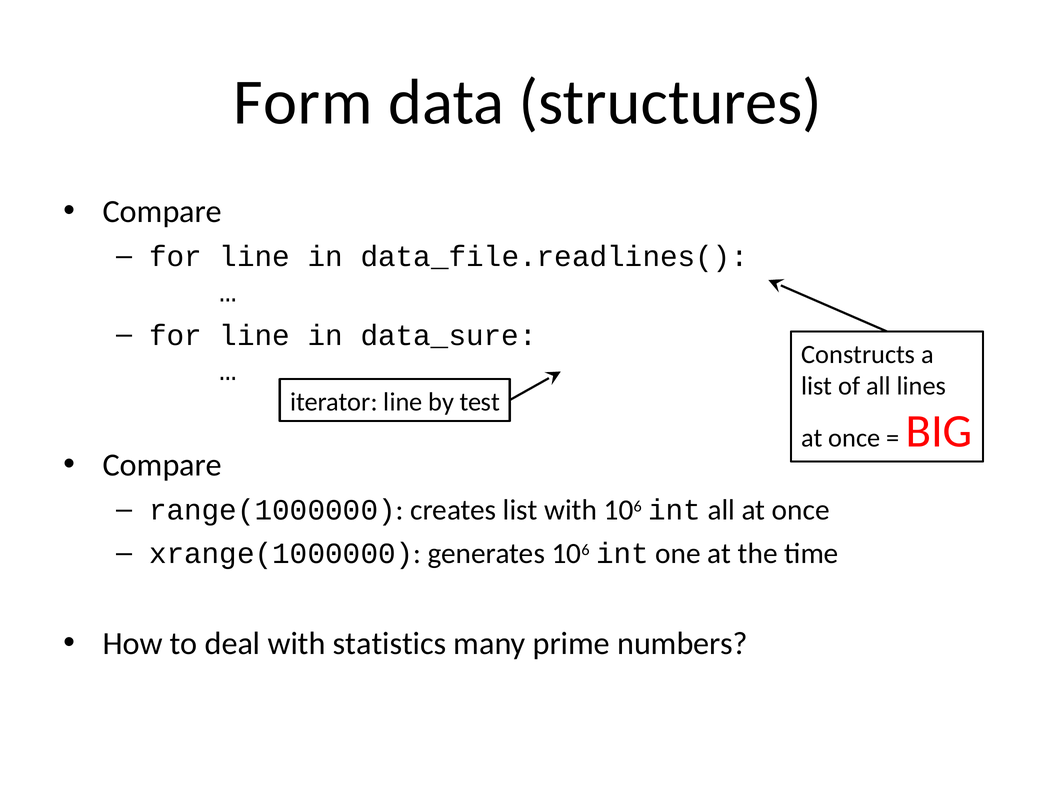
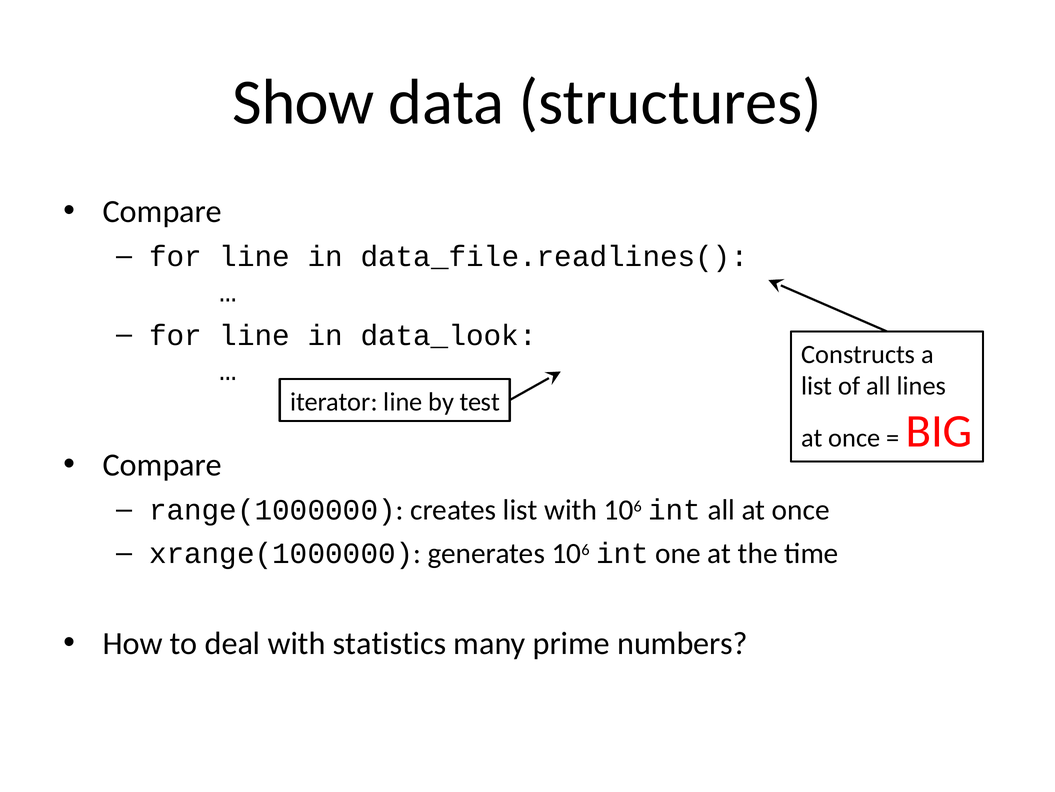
Form: Form -> Show (303, 102)
data_sure: data_sure -> data_look (449, 335)
